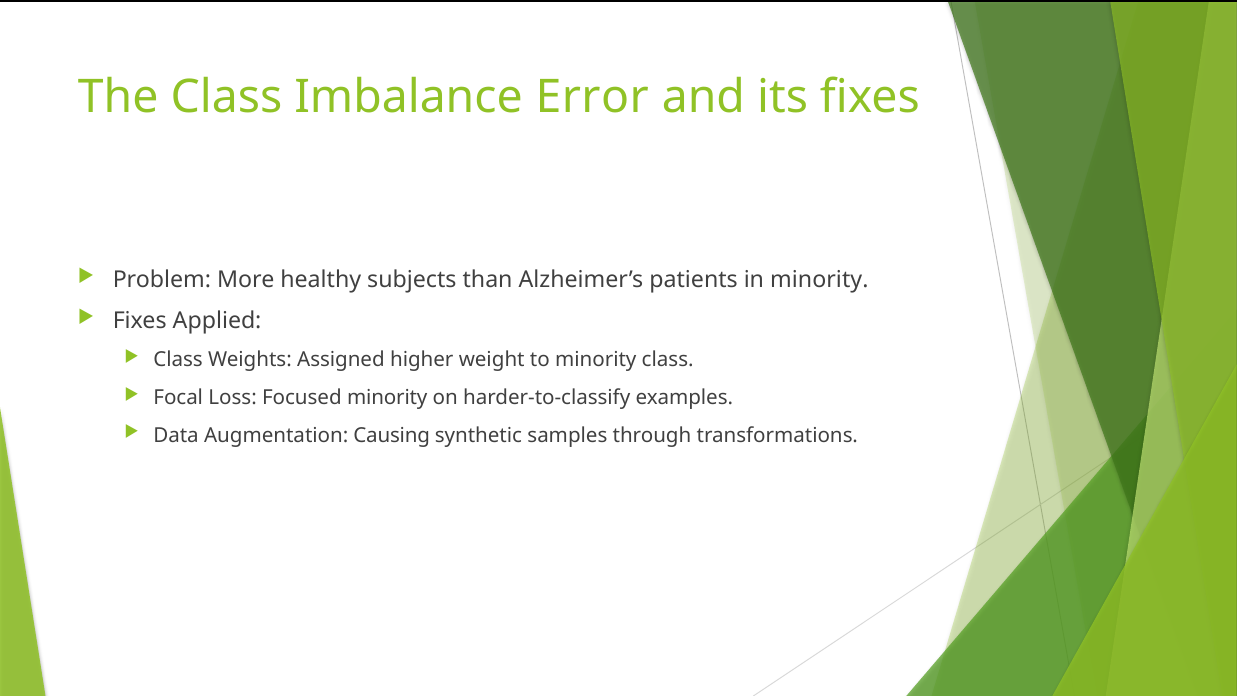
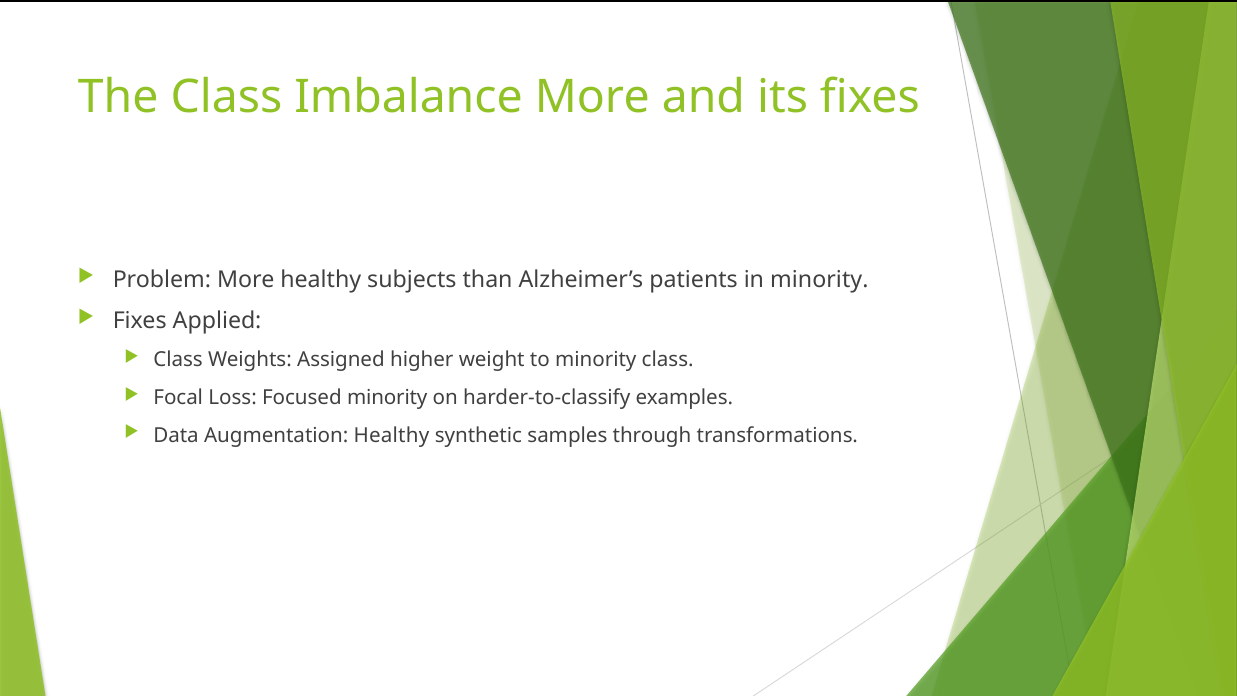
Imbalance Error: Error -> More (592, 98)
Augmentation Causing: Causing -> Healthy (391, 435)
